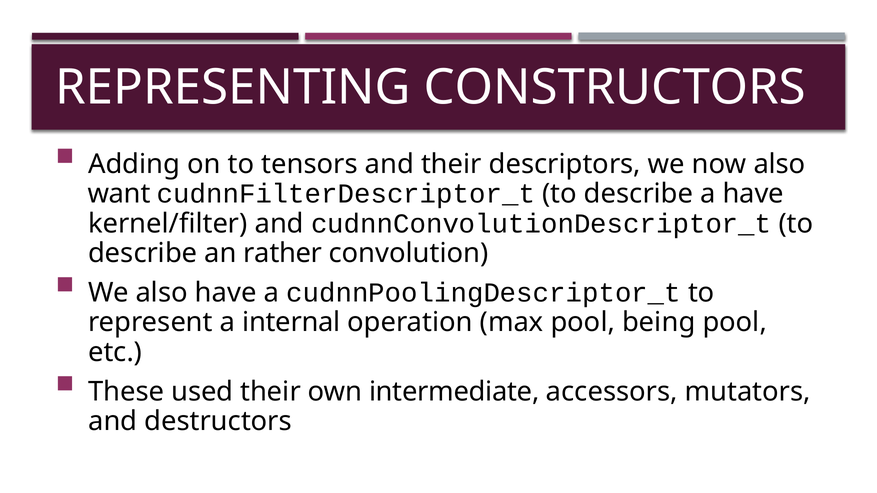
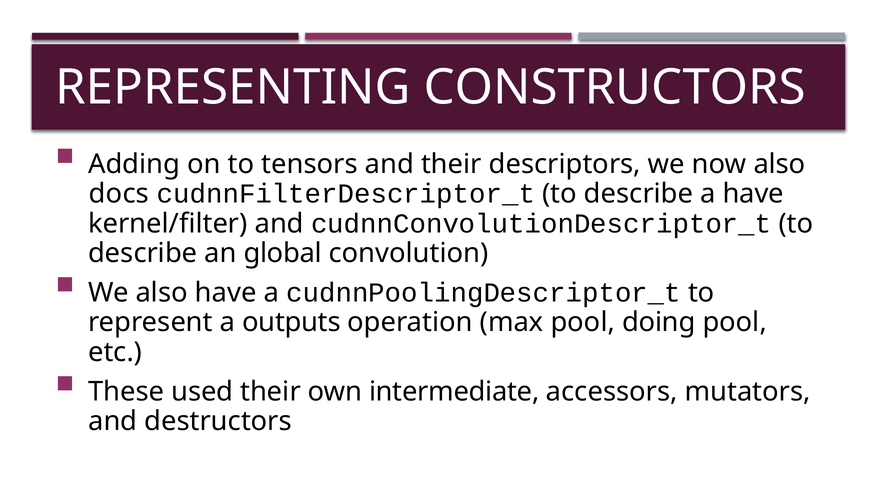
want: want -> docs (119, 194)
rather: rather -> global (283, 253)
internal: internal -> outputs (291, 323)
being: being -> doing (659, 323)
